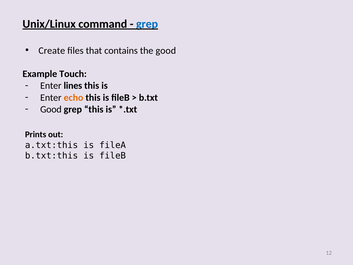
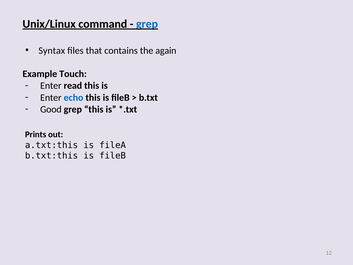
Create: Create -> Syntax (52, 50)
the good: good -> again (166, 50)
lines: lines -> read (73, 86)
echo colour: orange -> blue (74, 97)
